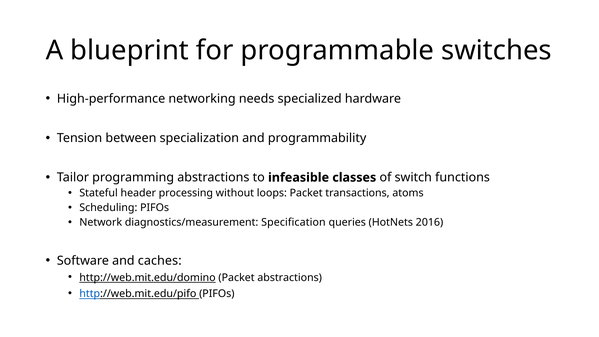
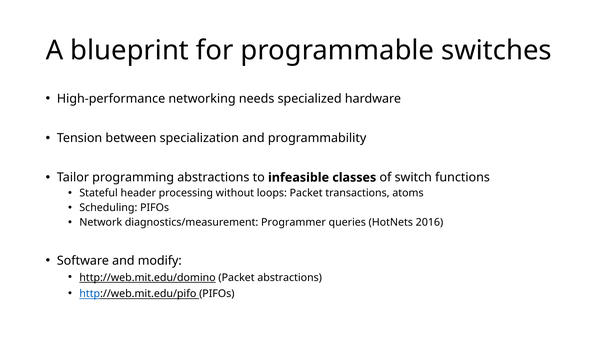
Specification: Specification -> Programmer (293, 222)
caches: caches -> modify (160, 261)
